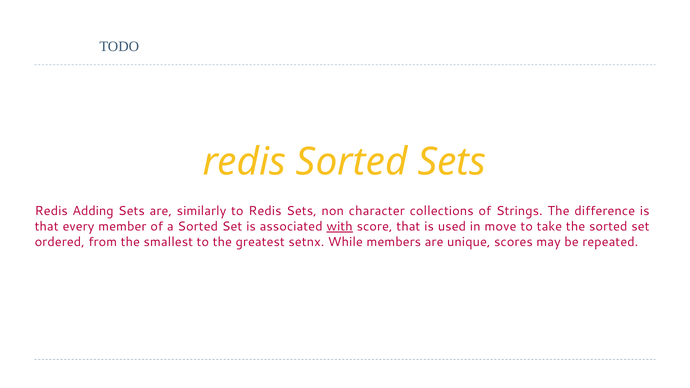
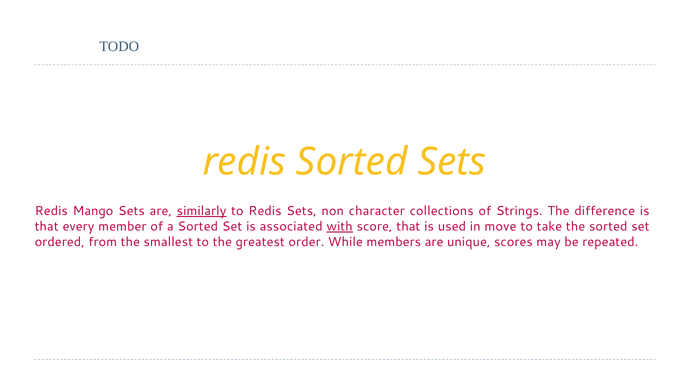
Adding: Adding -> Mango (93, 211)
similarly underline: none -> present (202, 211)
setnx: setnx -> order (306, 242)
